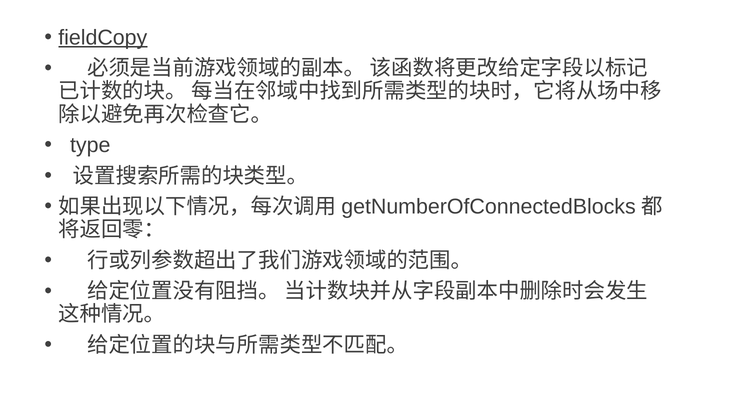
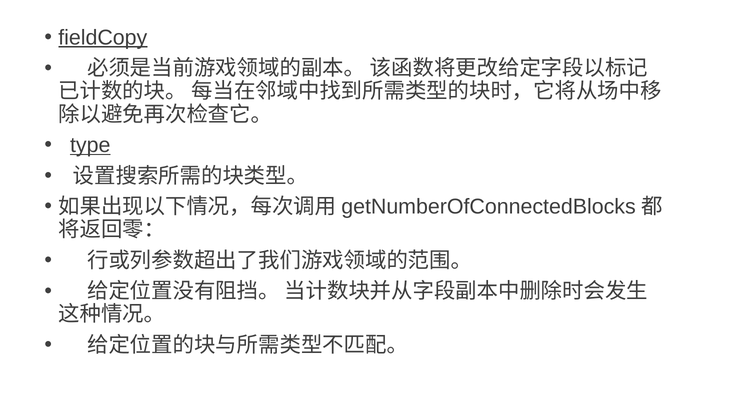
type underline: none -> present (90, 145)
